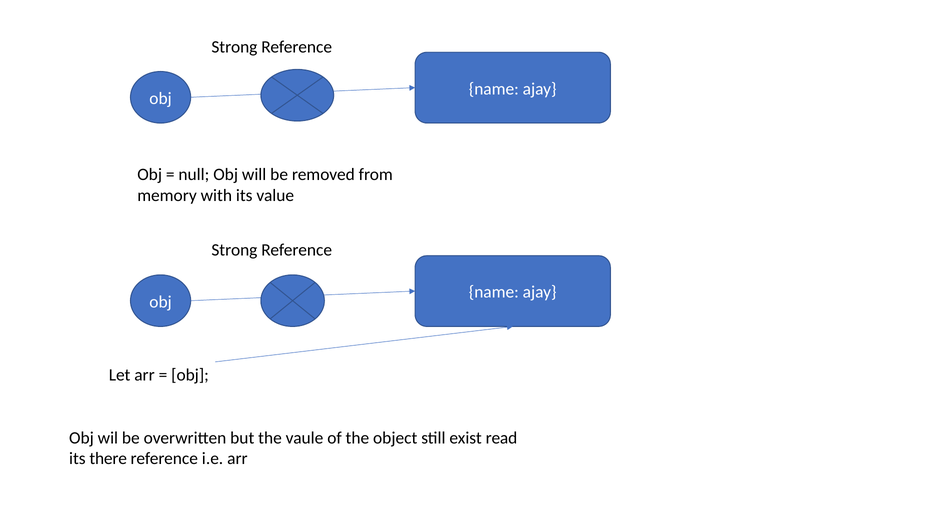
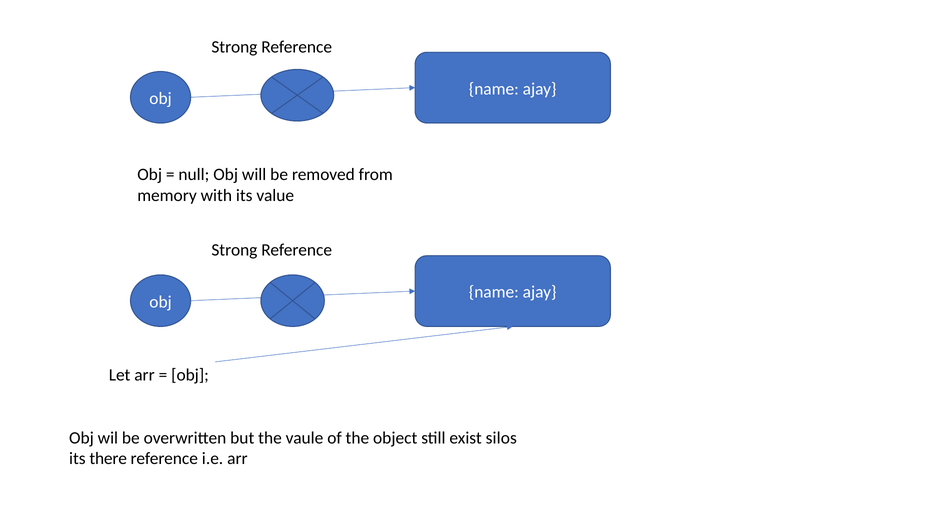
read: read -> silos (501, 438)
